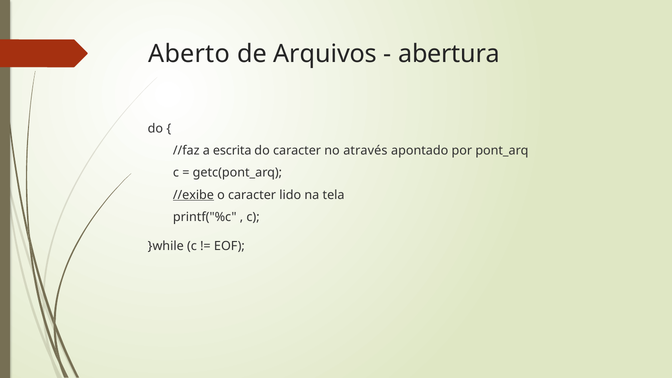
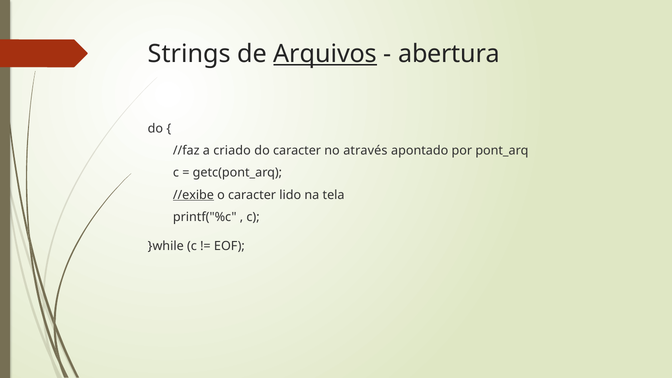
Aberto: Aberto -> Strings (189, 54)
Arquivos underline: none -> present (325, 54)
escrita: escrita -> criado (232, 151)
